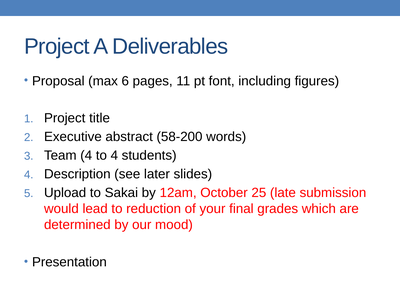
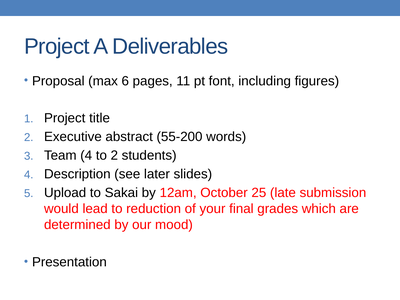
58-200: 58-200 -> 55-200 (180, 137)
to 4: 4 -> 2 (114, 156)
